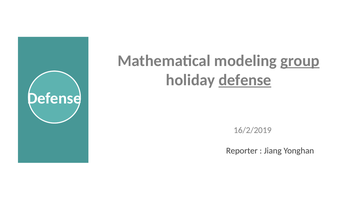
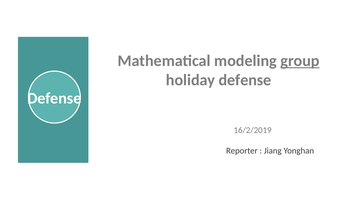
defense underline: present -> none (245, 80)
